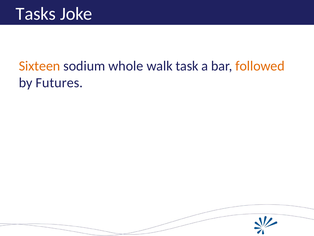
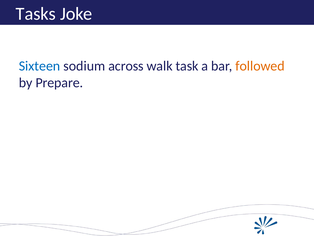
Sixteen colour: orange -> blue (40, 66)
whole: whole -> across (126, 66)
Futures: Futures -> Prepare (59, 83)
